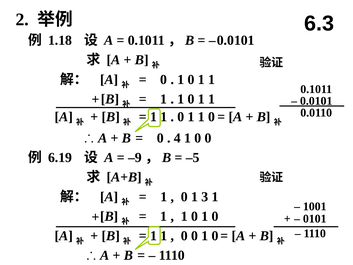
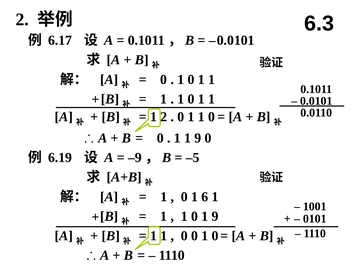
1.18: 1.18 -> 6.17 (60, 40)
1: 1 -> 2 (164, 117)
4: 4 -> 1 (177, 138)
0: 0 -> 9 (198, 138)
3: 3 -> 6 (205, 197)
0 1 0: 0 -> 9 (215, 216)
